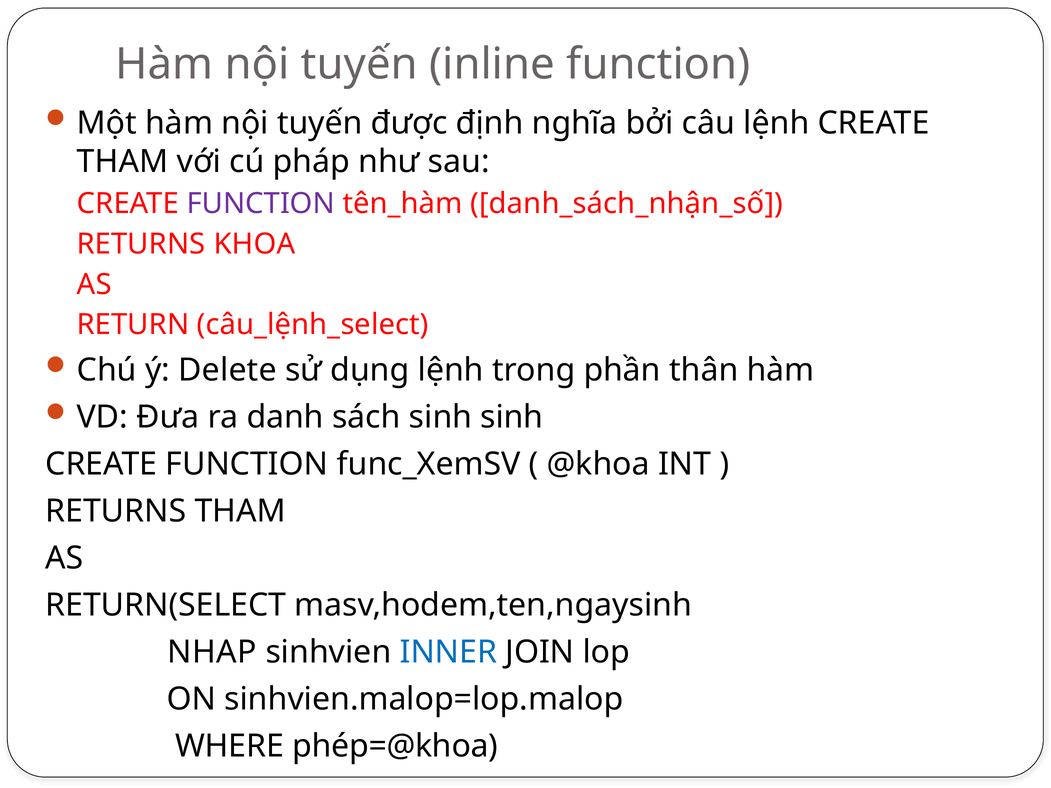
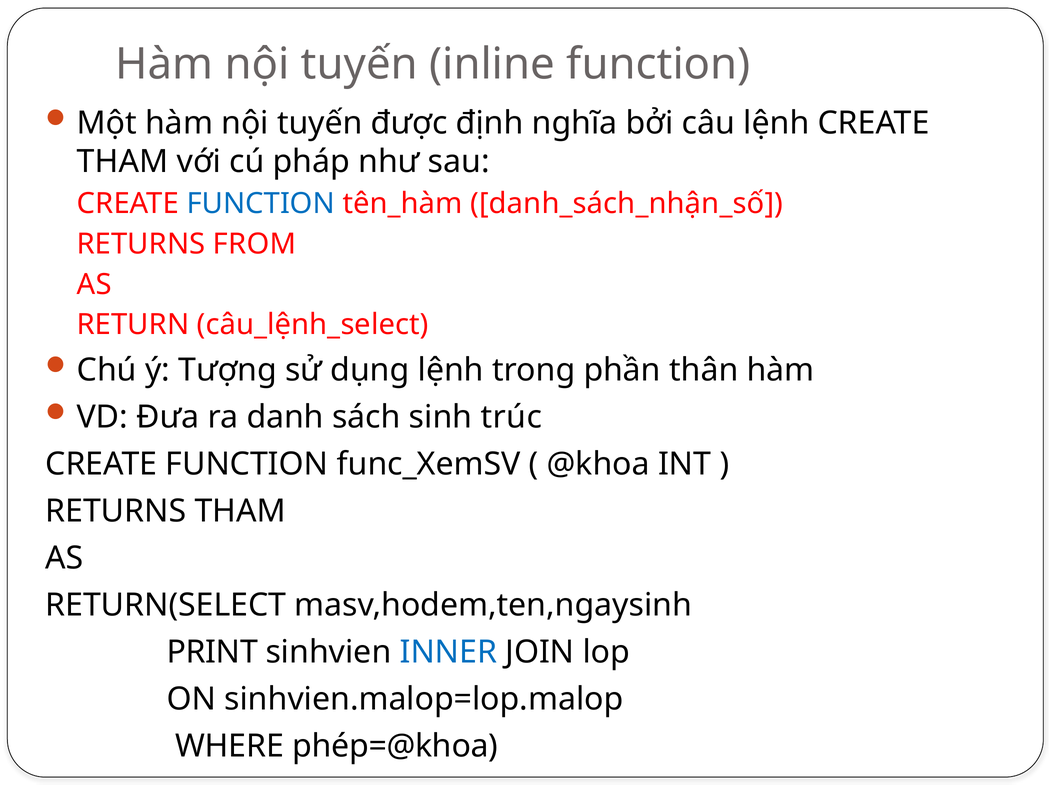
FUNCTION colour: purple -> blue (261, 204)
KHOA: KHOA -> FROM (255, 244)
Delete: Delete -> Tượng (228, 370)
sinh sinh: sinh -> trúc (511, 417)
NHAP: NHAP -> PRINT (212, 652)
